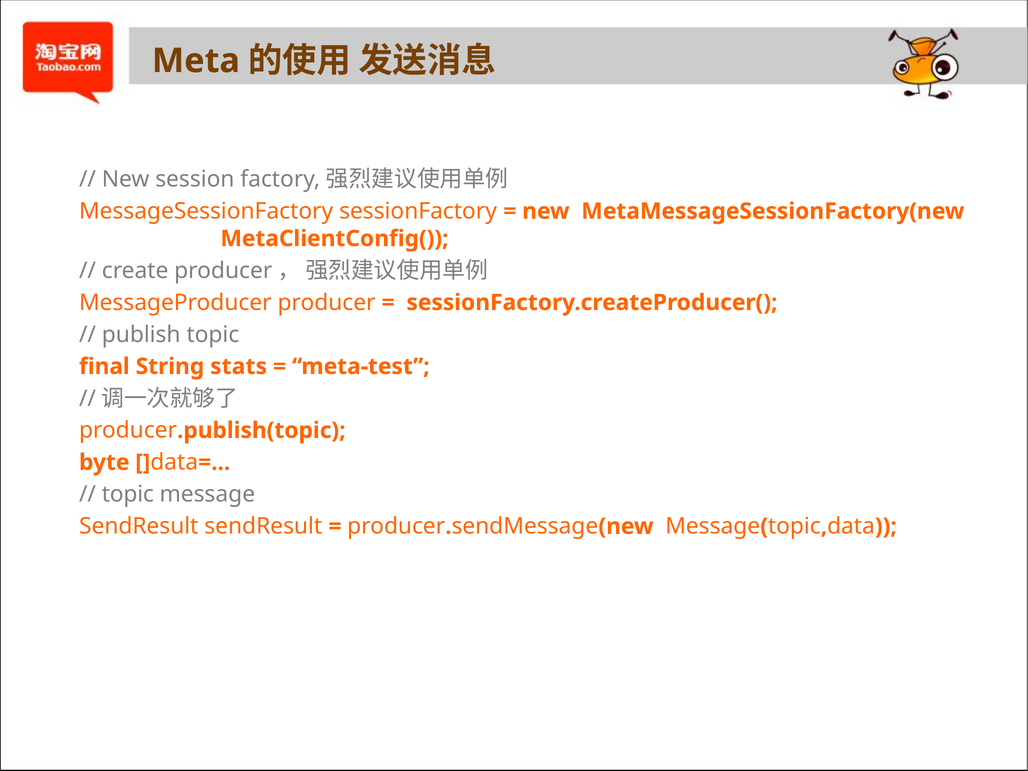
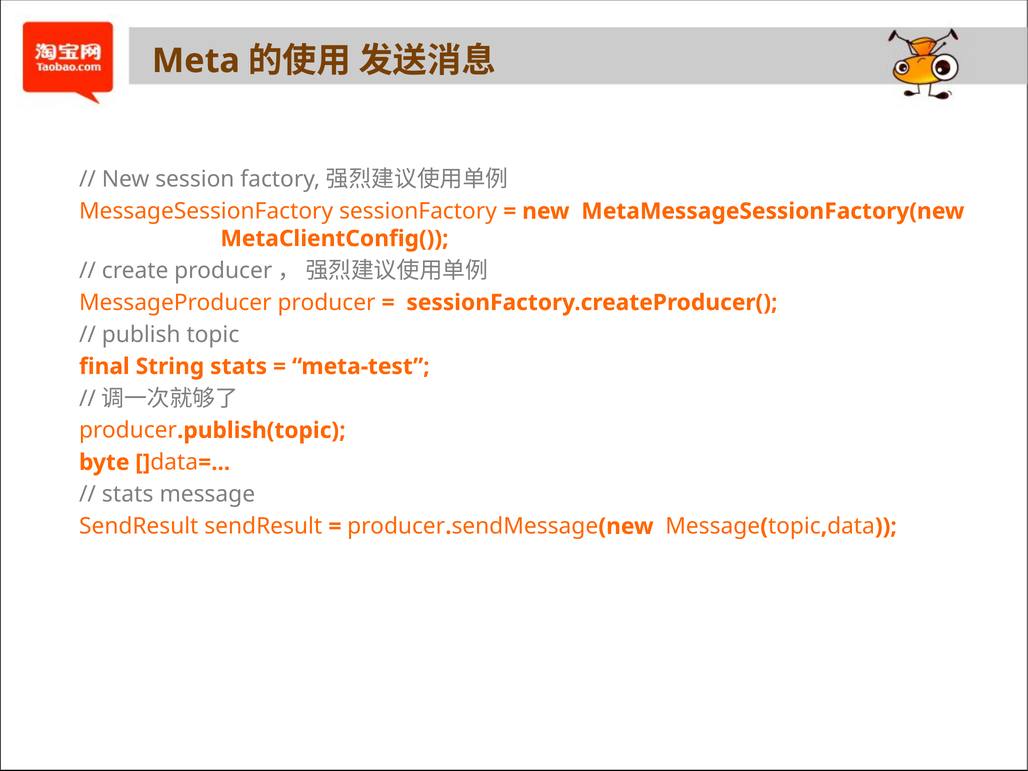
topic: topic -> stats (128, 494)
